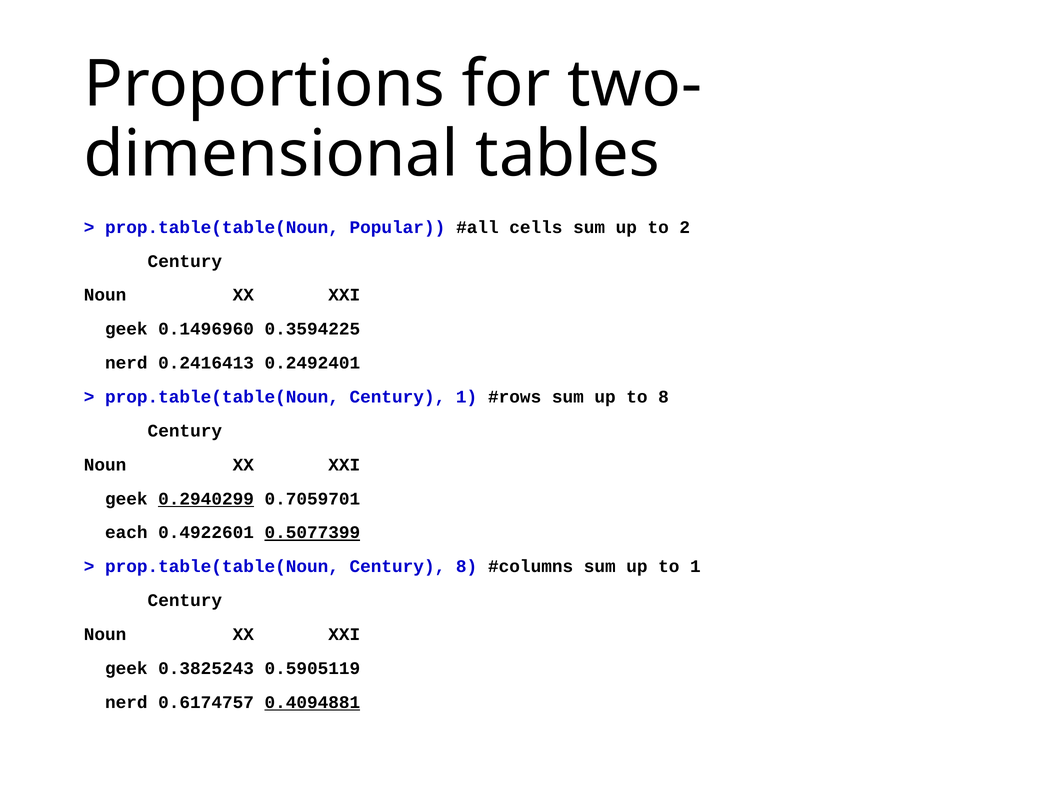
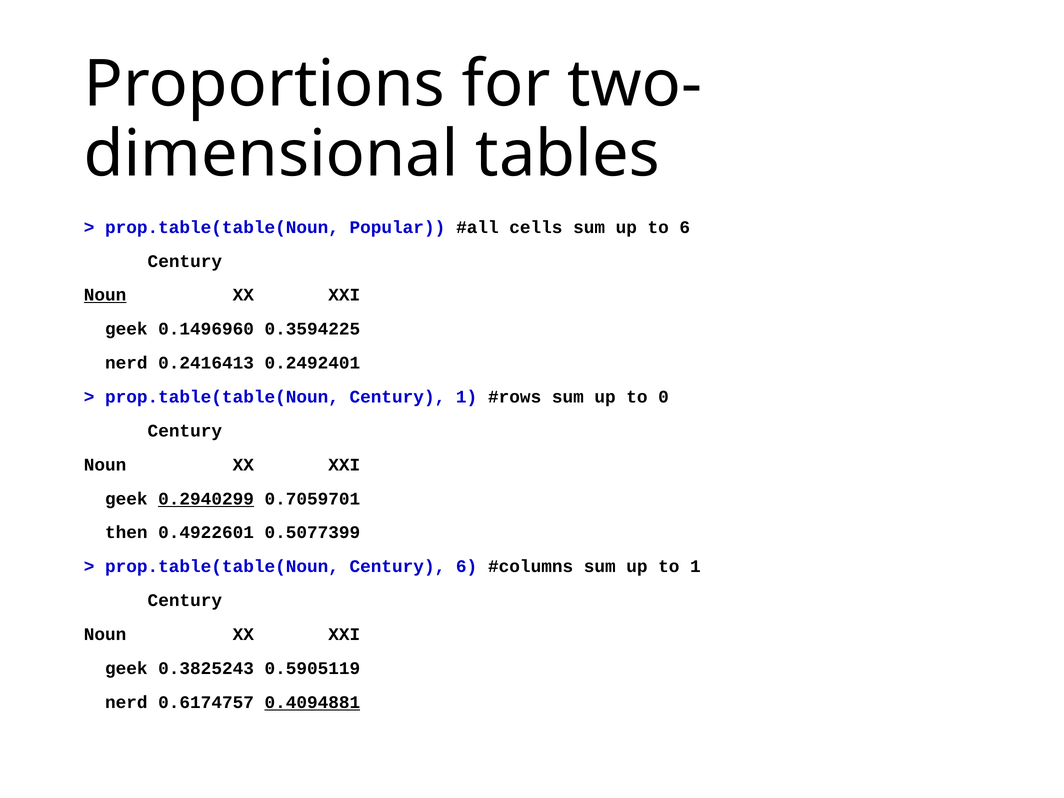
to 2: 2 -> 6 (685, 227)
Noun underline: none -> present (105, 295)
to 8: 8 -> 0 (664, 397)
each: each -> then (126, 533)
0.5077399 underline: present -> none (312, 533)
Century 8: 8 -> 6 (467, 567)
